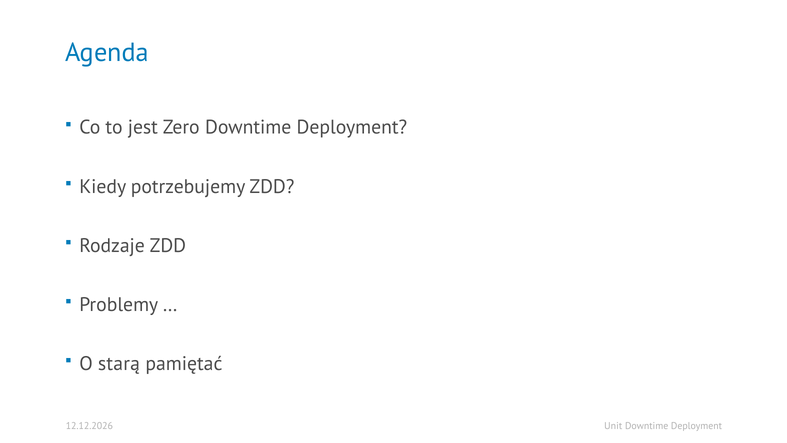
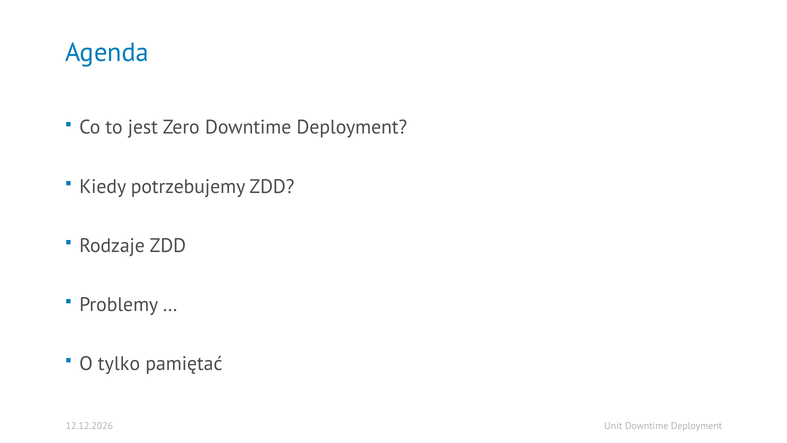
starą: starą -> tylko (119, 363)
